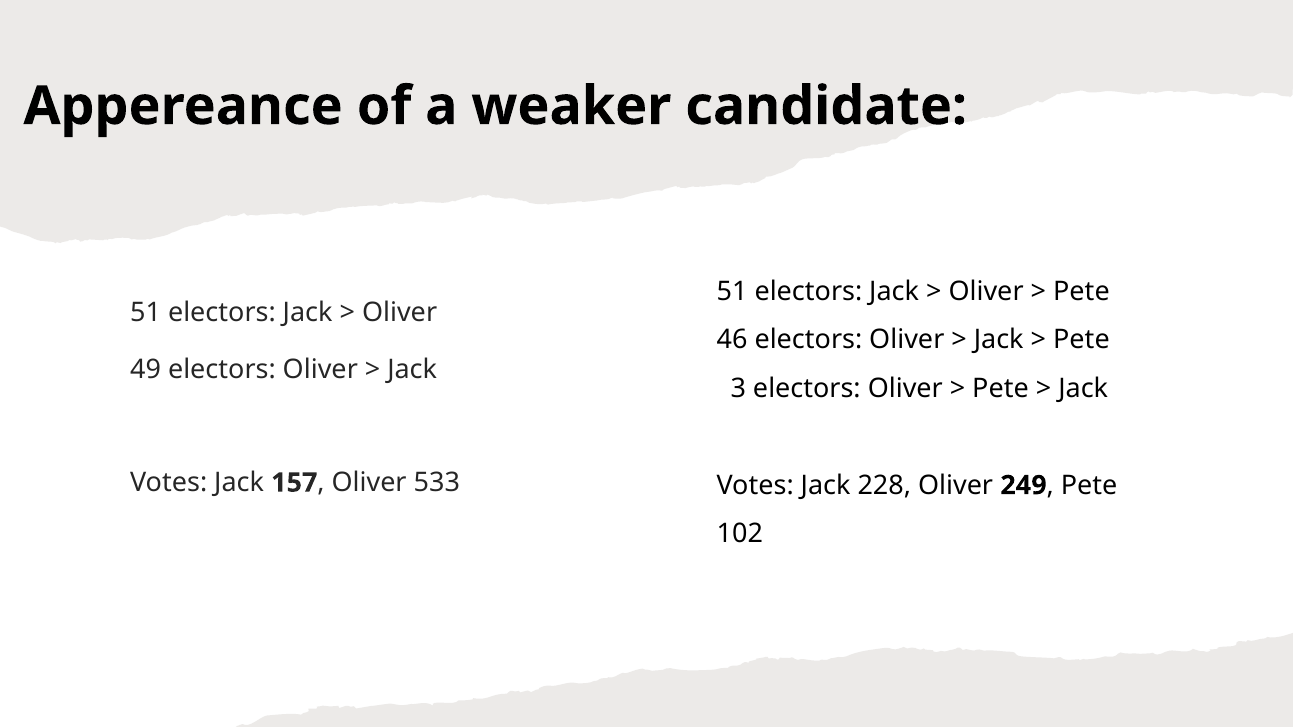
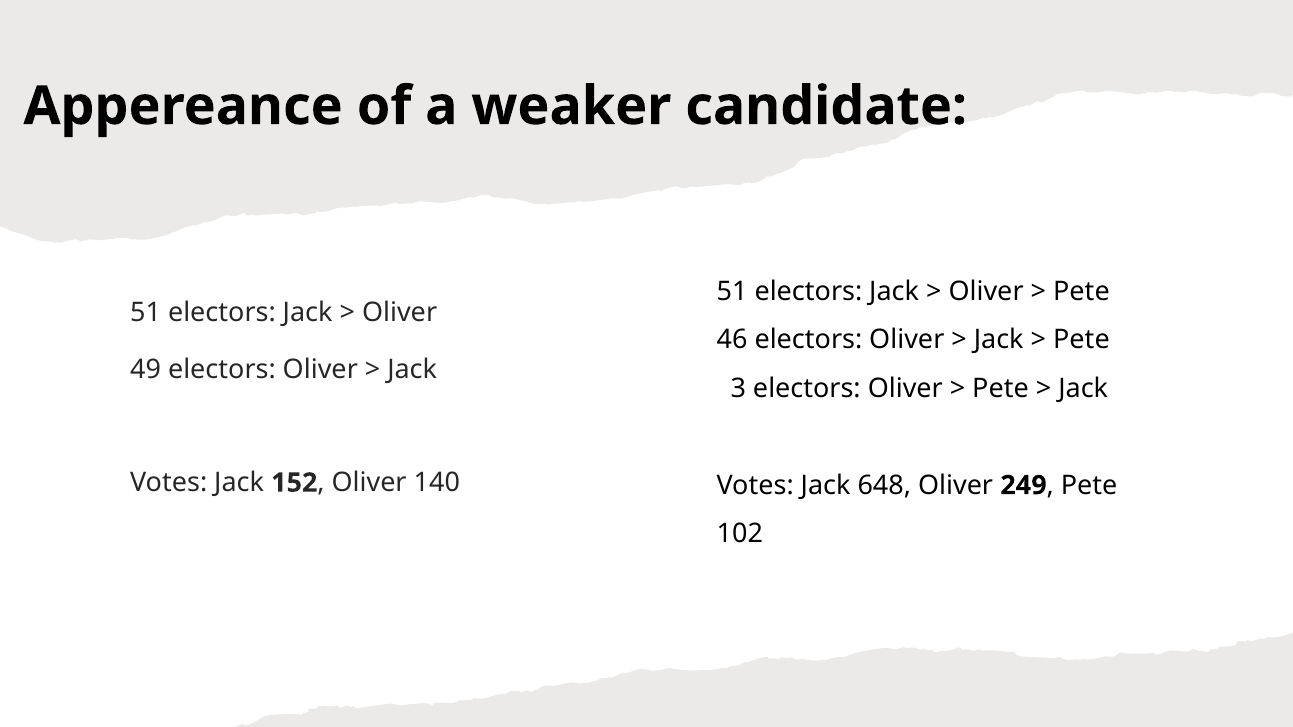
157: 157 -> 152 (294, 483)
533: 533 -> 140 (437, 483)
228: 228 -> 648 (884, 486)
